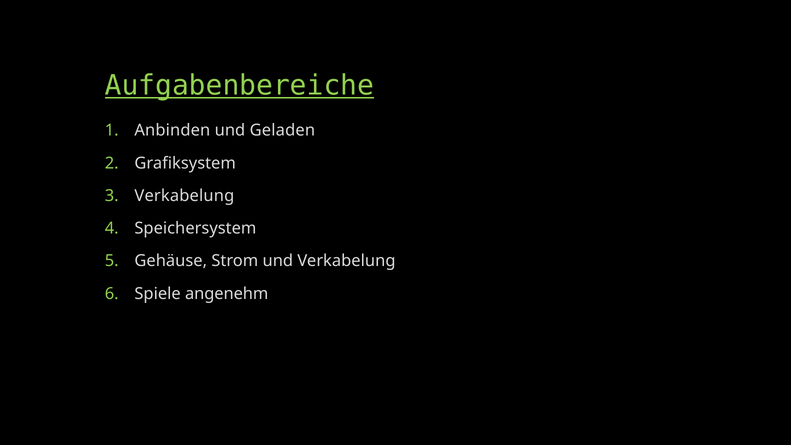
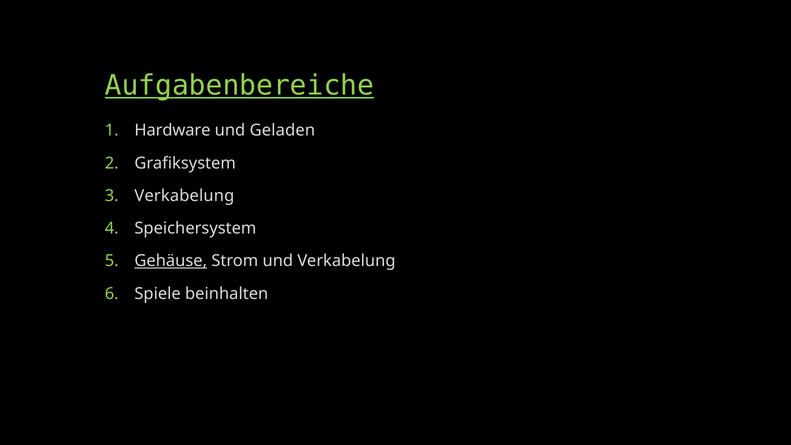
Anbinden: Anbinden -> Hardware (172, 130)
Gehäuse underline: none -> present (171, 261)
angenehm: angenehm -> beinhalten (227, 294)
